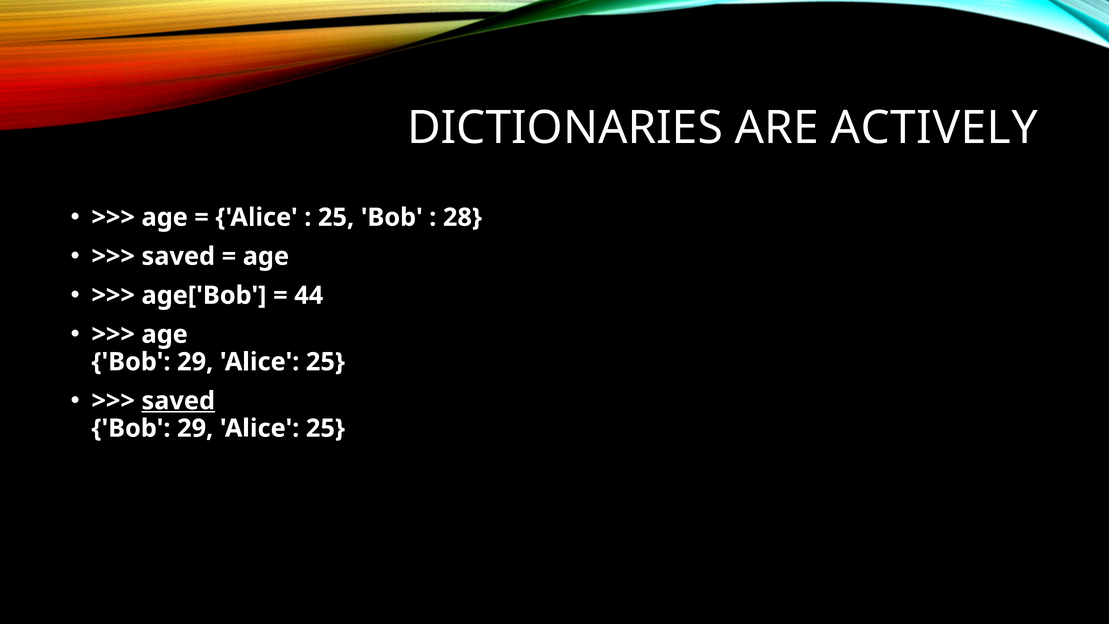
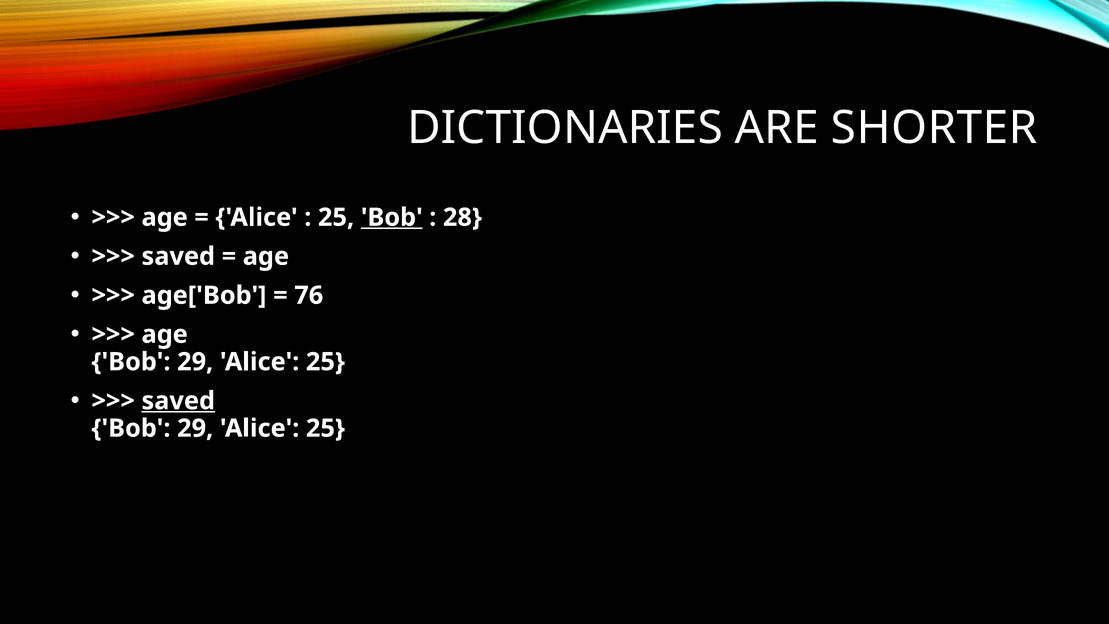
ACTIVELY: ACTIVELY -> SHORTER (934, 128)
Bob underline: none -> present (392, 217)
44: 44 -> 76 (309, 295)
